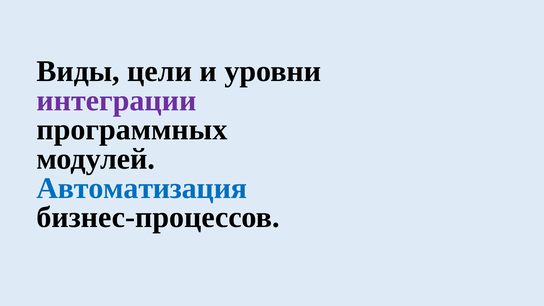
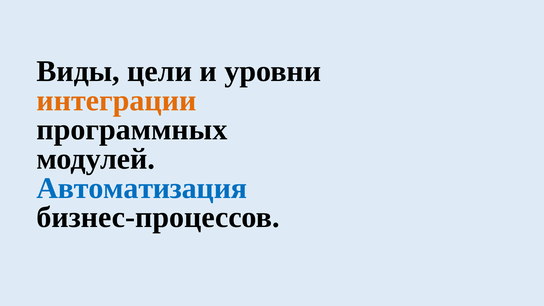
интеграции colour: purple -> orange (116, 101)
